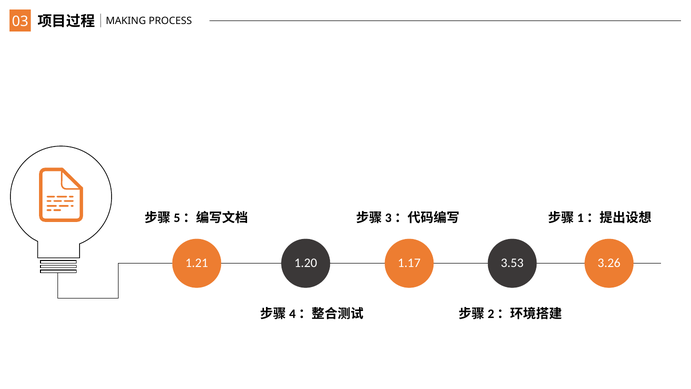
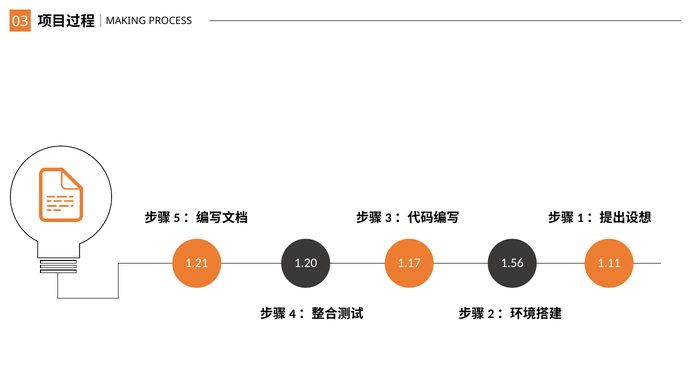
3.53: 3.53 -> 1.56 (512, 263)
3.26: 3.26 -> 1.11 (609, 263)
